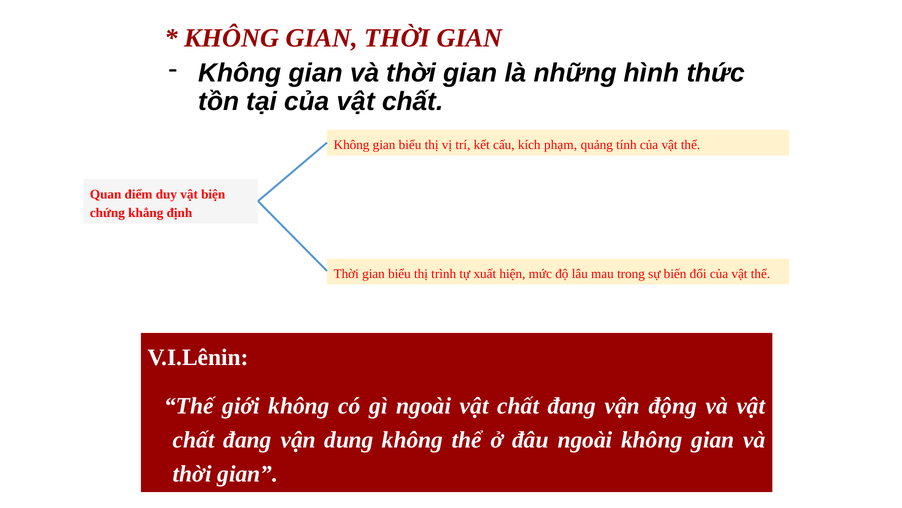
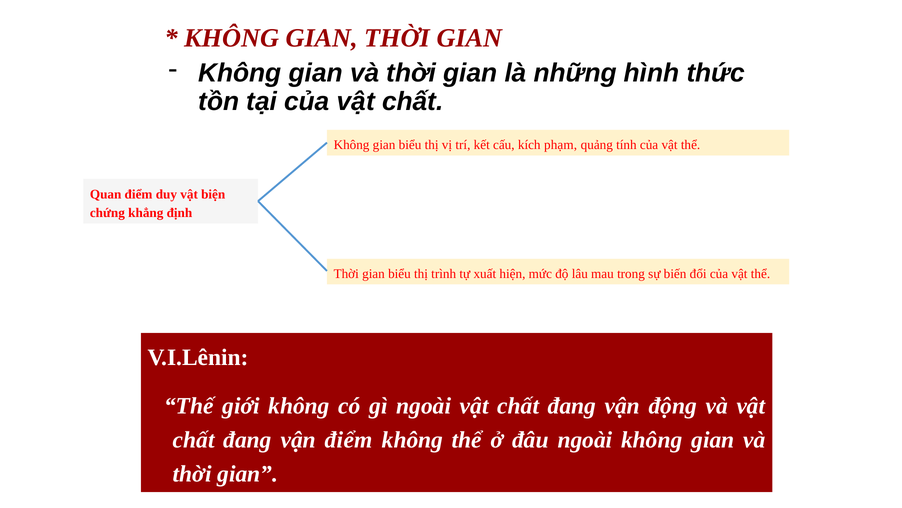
vận dung: dung -> điểm (349, 440)
